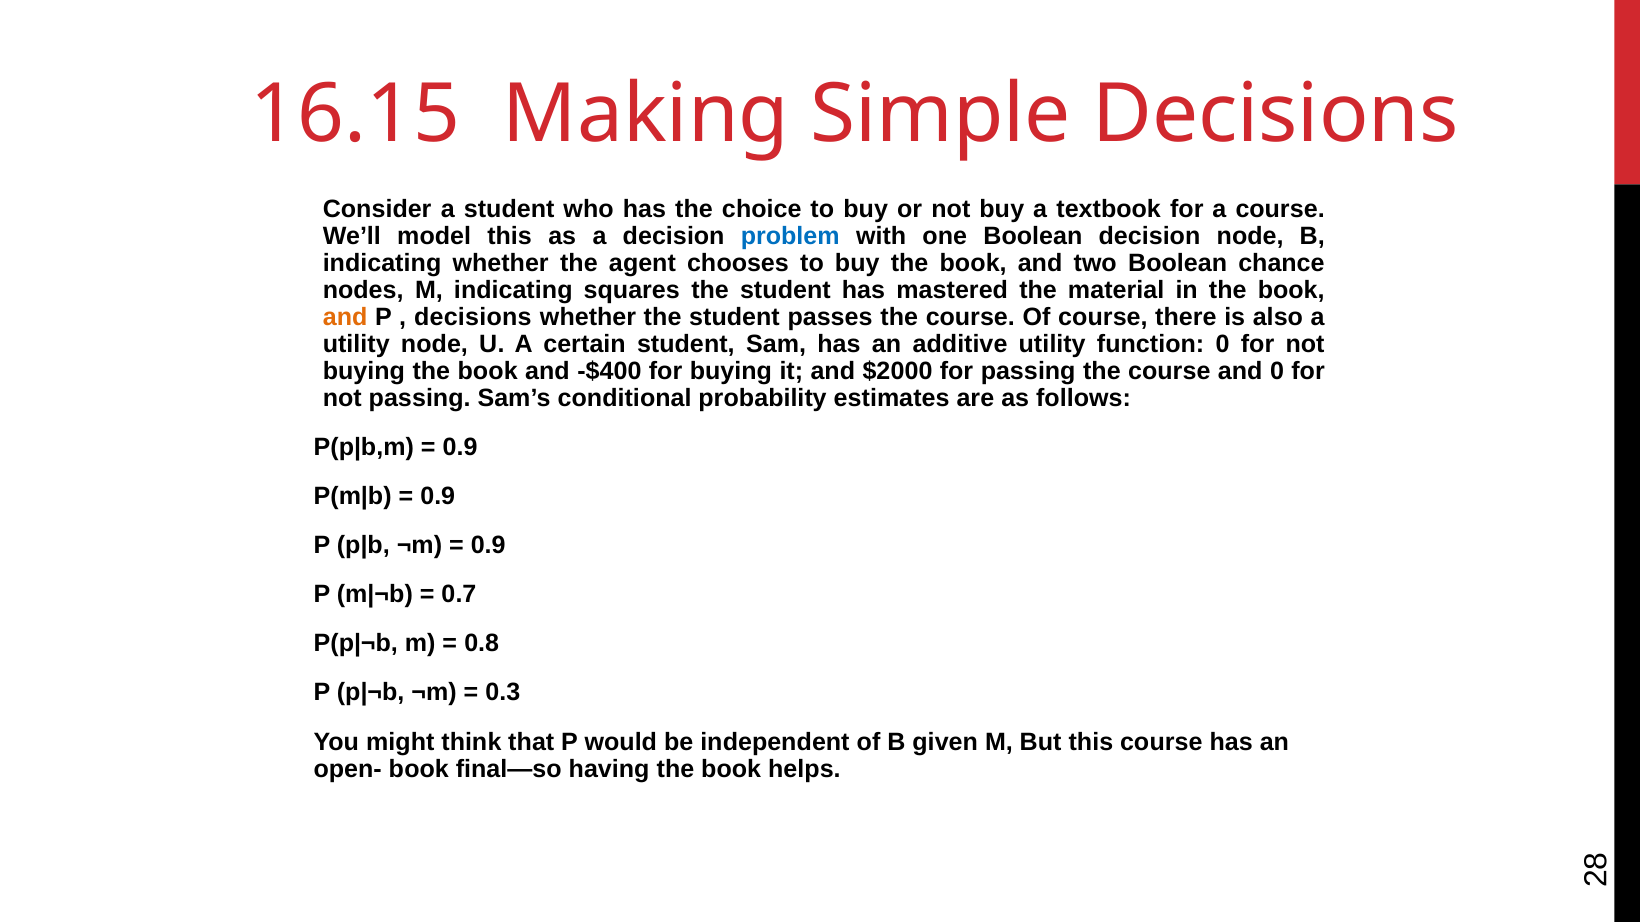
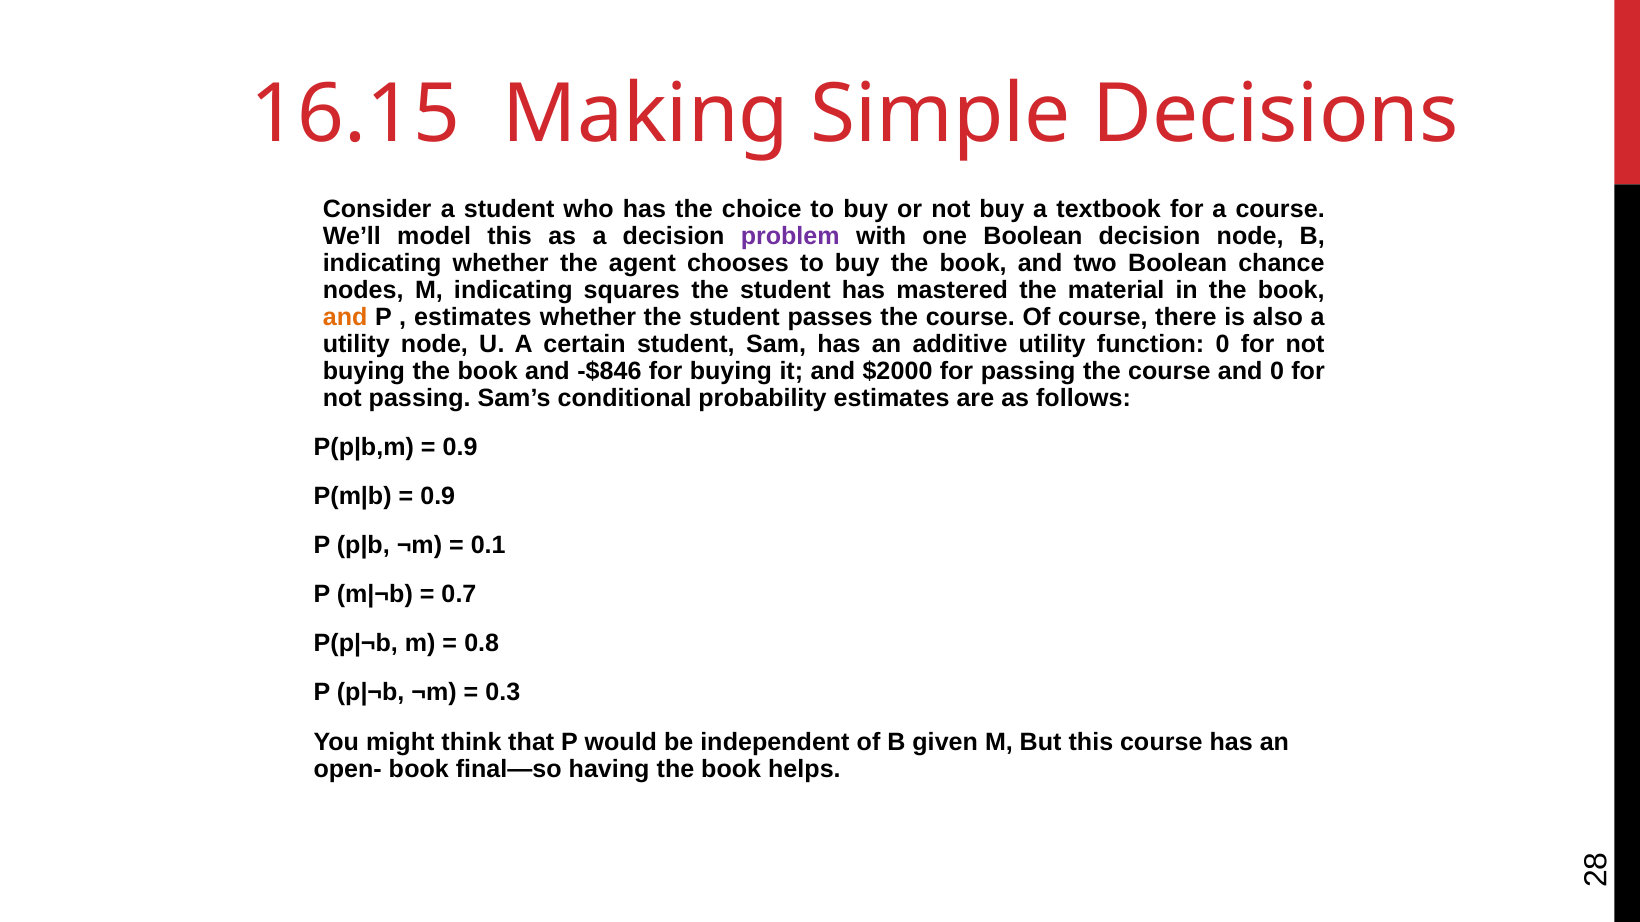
problem colour: blue -> purple (790, 236)
decisions: decisions -> estimates (473, 317)
-$400: -$400 -> -$846 (609, 371)
0.9: 0.9 -> 0.1 (488, 546)
